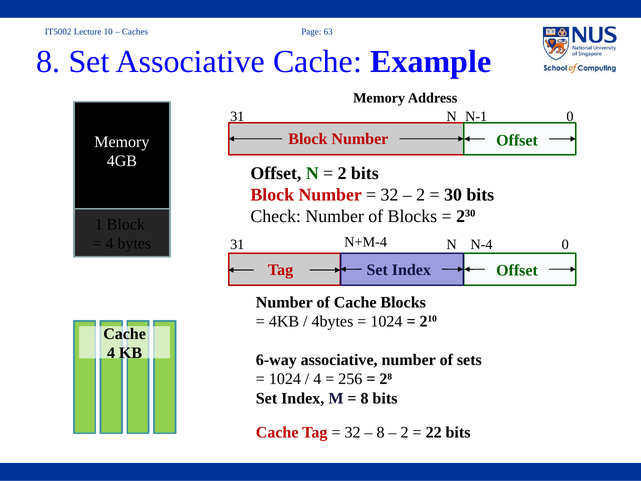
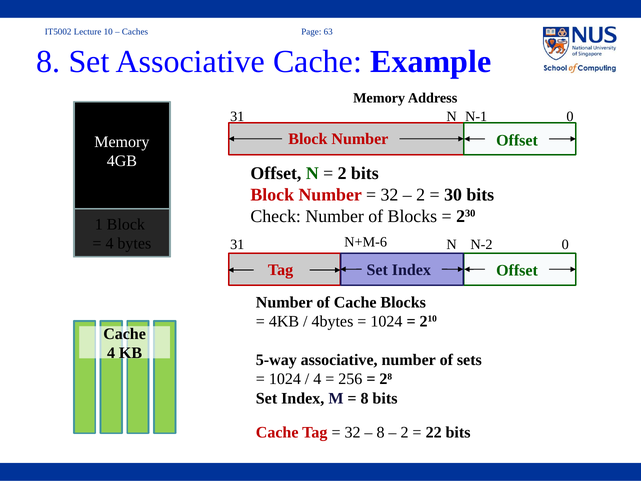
N+M-4: N+M-4 -> N+M-6 (366, 242)
N-4: N-4 -> N-2 (482, 244)
6-way: 6-way -> 5-way (276, 360)
